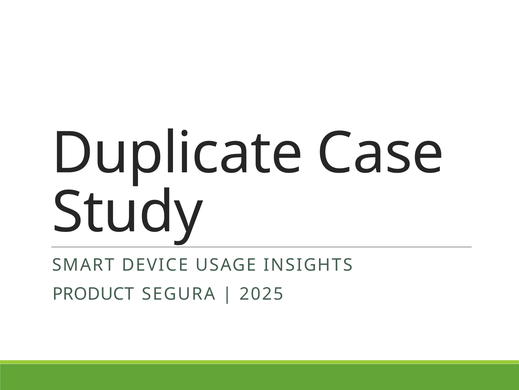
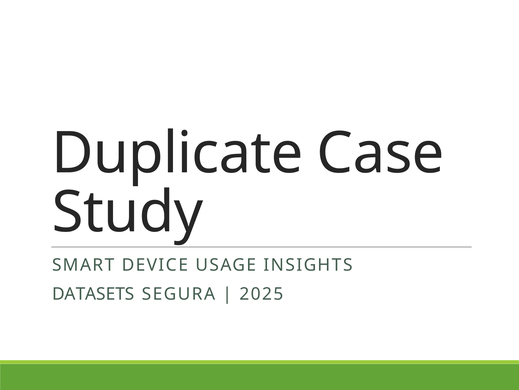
PRODUCT: PRODUCT -> DATASETS (93, 294)
